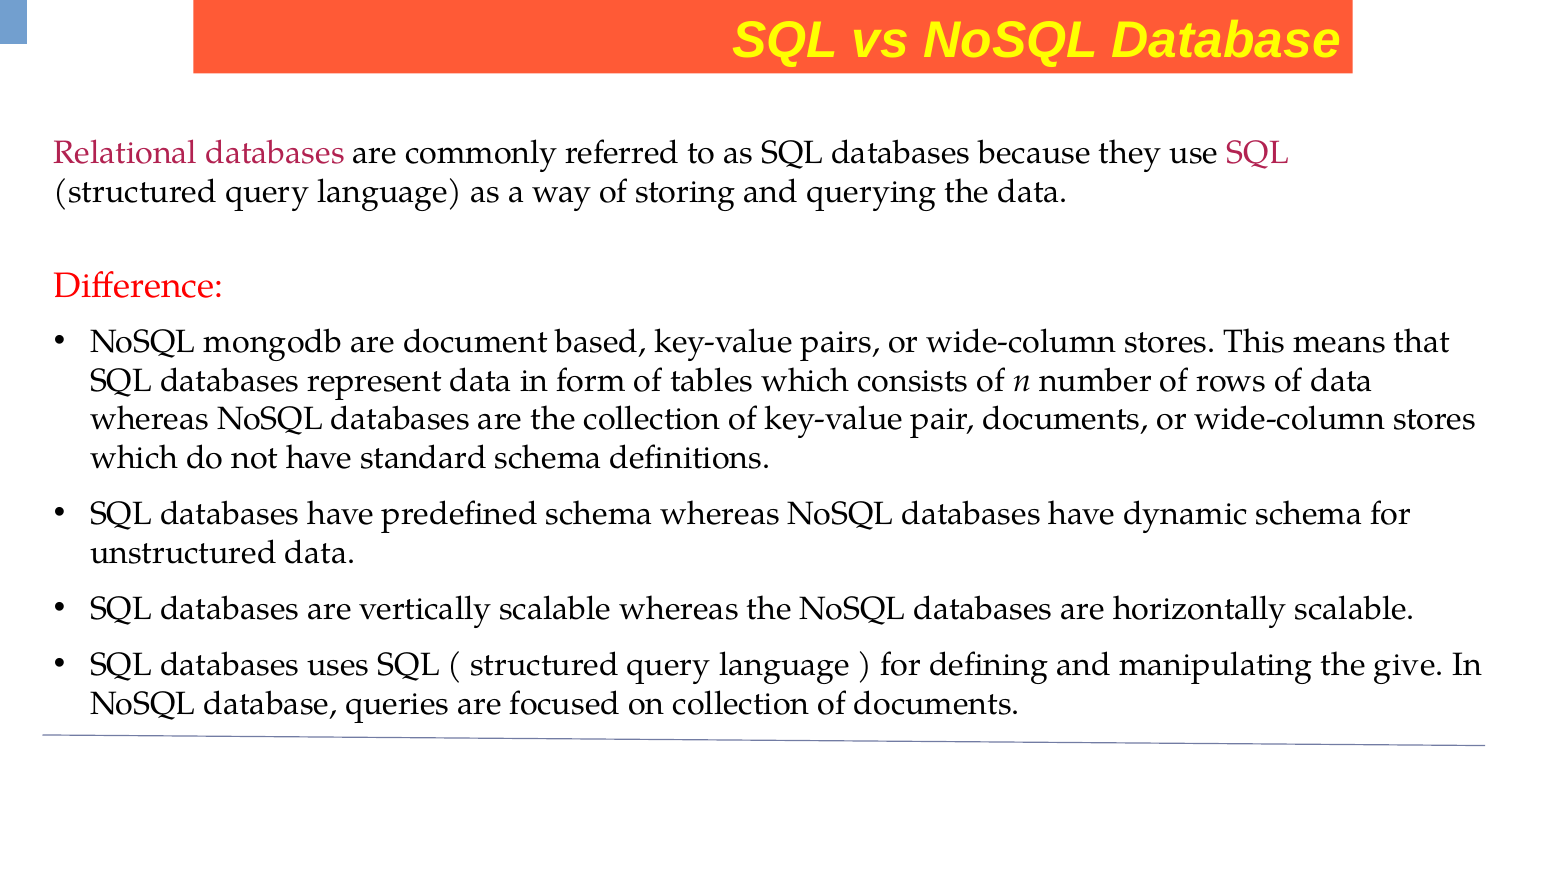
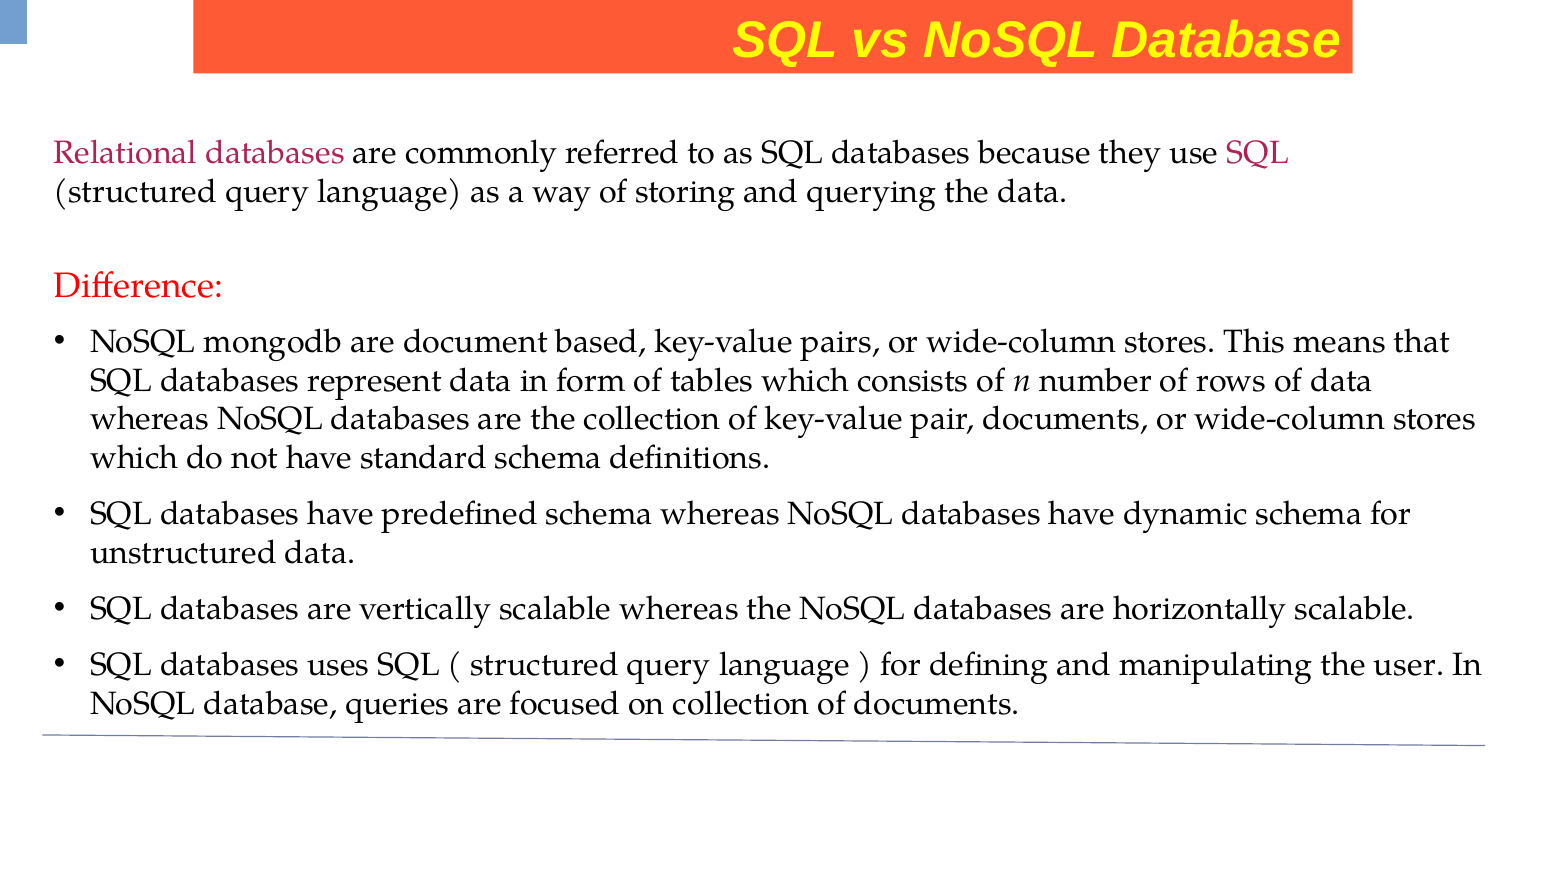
give: give -> user (1409, 665)
